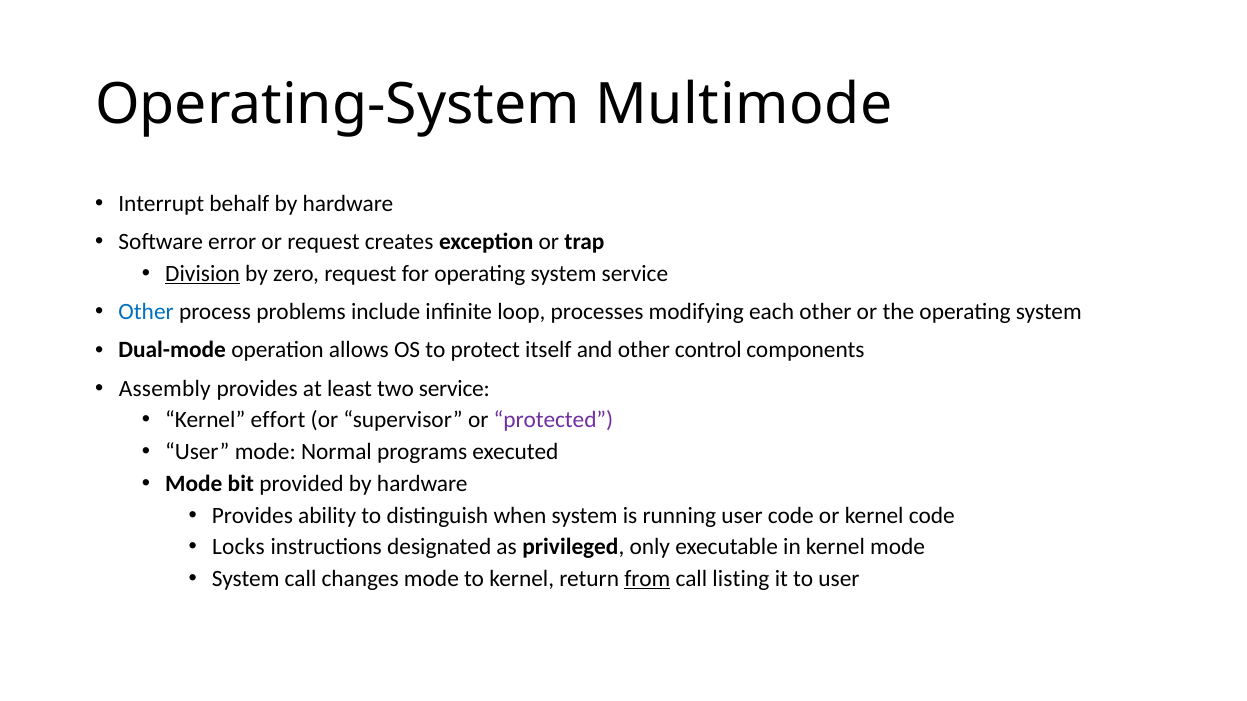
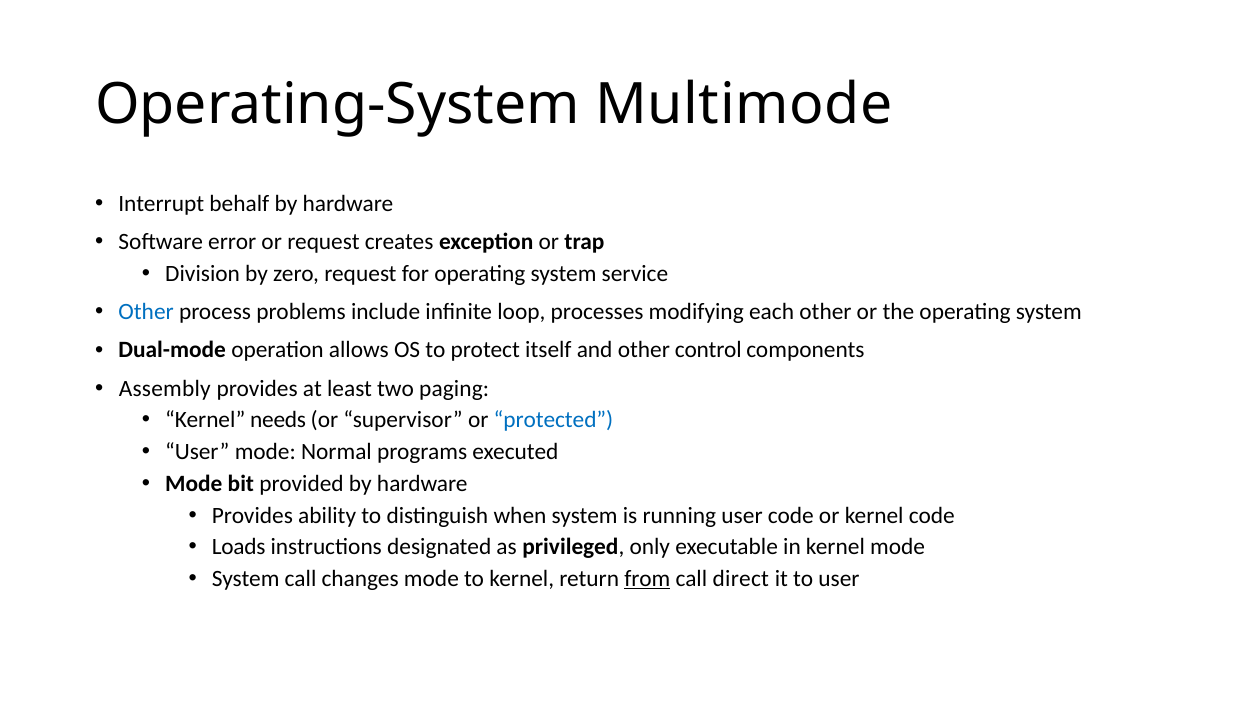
Division underline: present -> none (203, 274)
two service: service -> paging (454, 389)
effort: effort -> needs (278, 420)
protected colour: purple -> blue (553, 420)
Locks: Locks -> Loads (239, 547)
listing: listing -> direct (741, 579)
